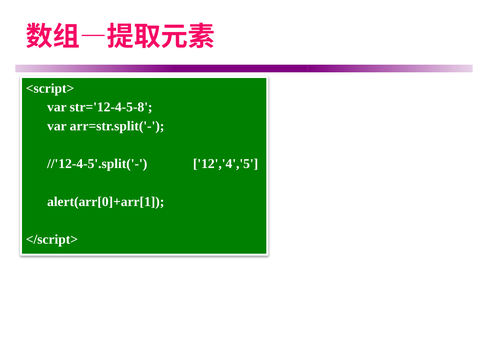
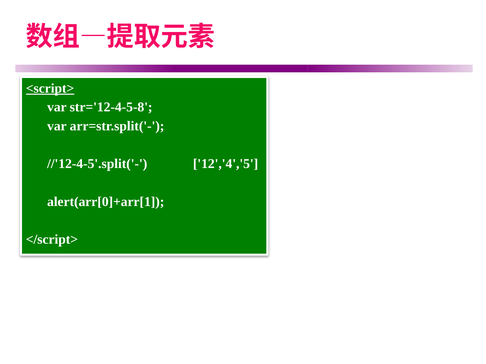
<script> underline: none -> present (50, 88)
